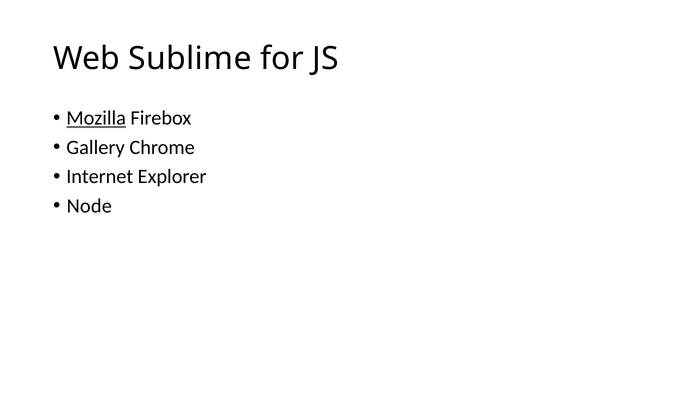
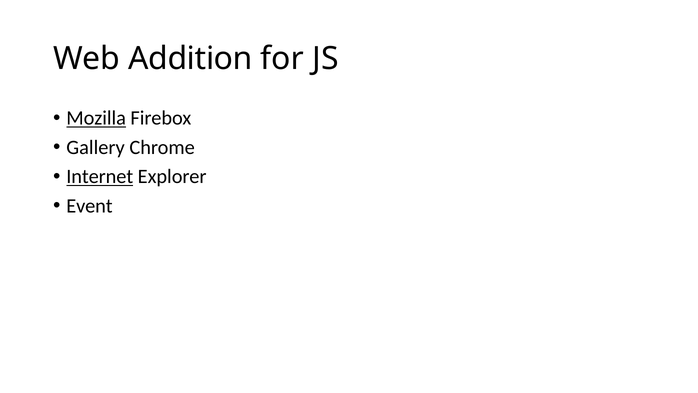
Sublime: Sublime -> Addition (190, 59)
Internet underline: none -> present (100, 177)
Node: Node -> Event (89, 206)
